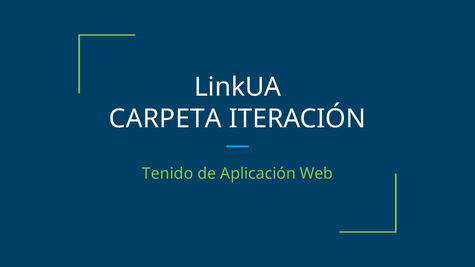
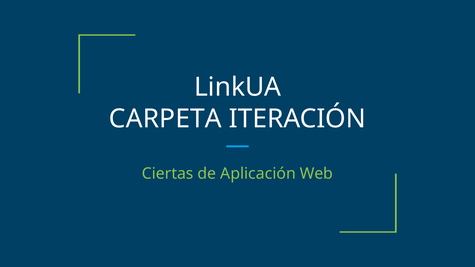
Tenido: Tenido -> Ciertas (168, 174)
